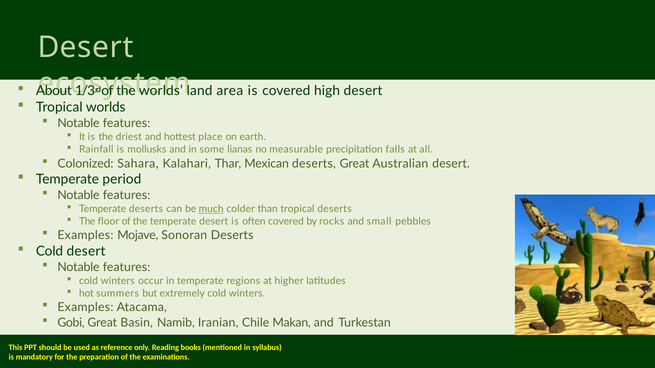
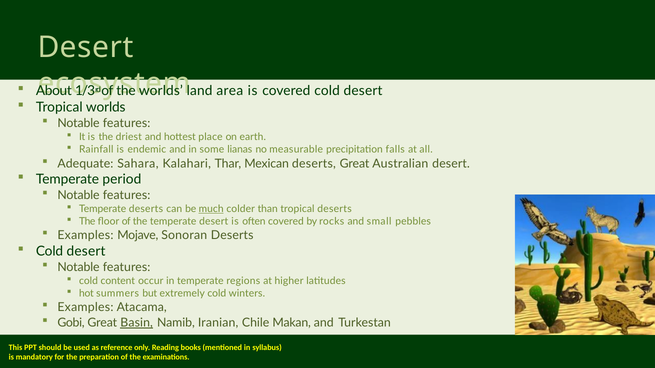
covered high: high -> cold (327, 91)
mollusks: mollusks -> endemic (147, 150)
Colonized: Colonized -> Adequate (85, 164)
winters: winters -> content (118, 281)
Basin underline: none -> present (137, 323)
